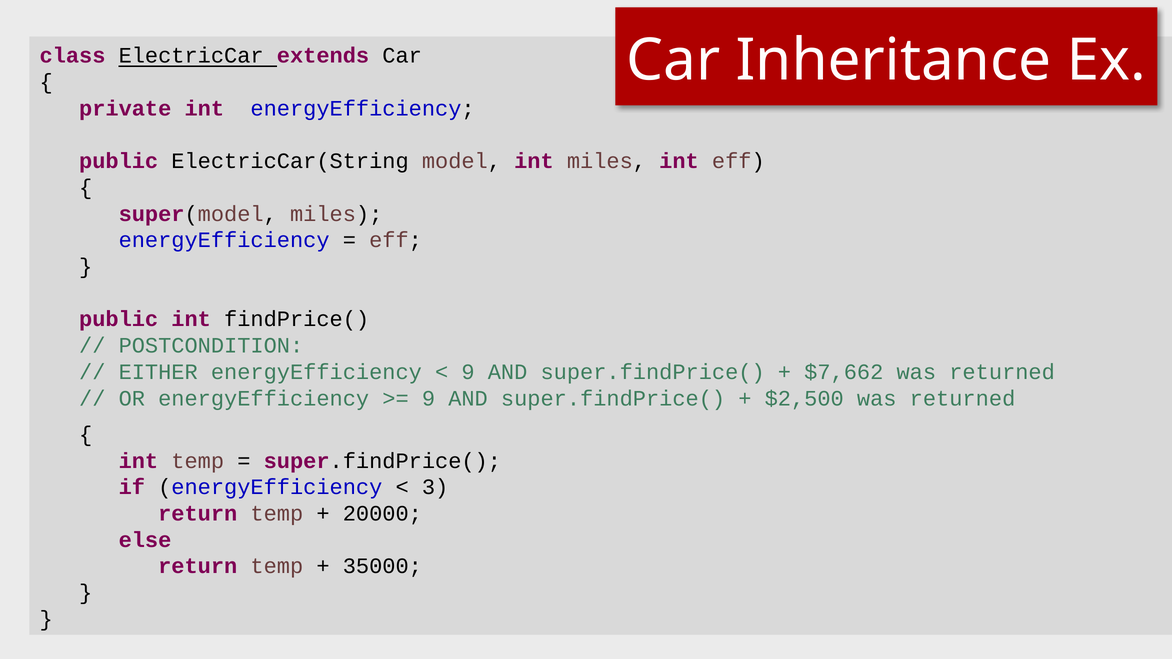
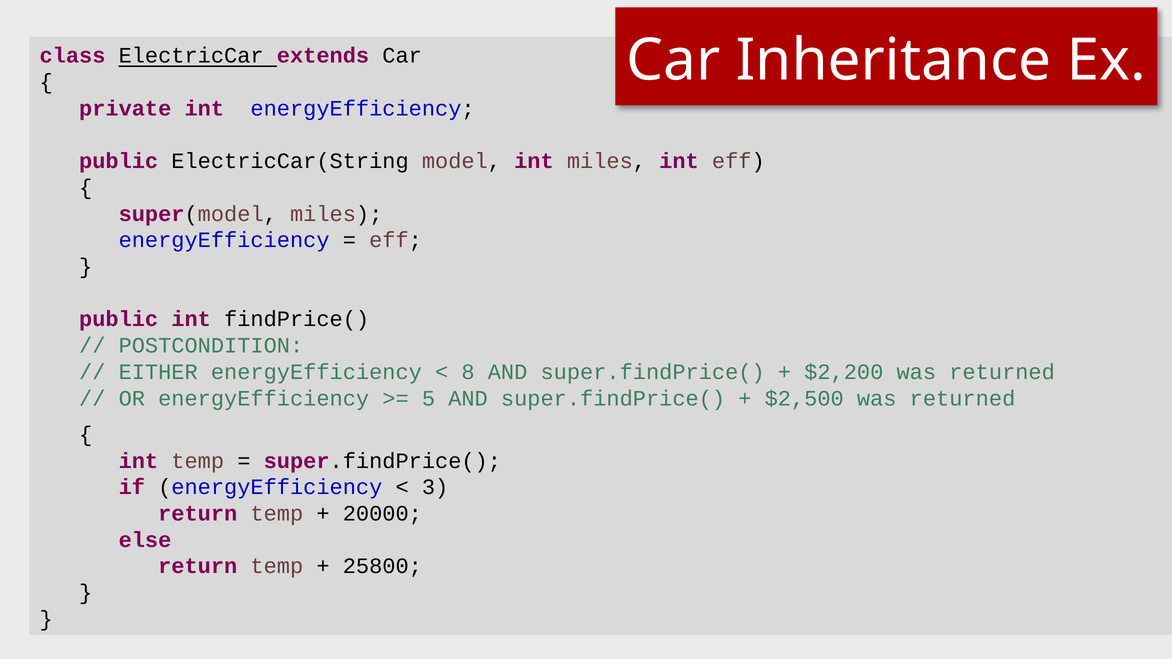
9: 9 -> 8 (468, 372)
$7,662: $7,662 -> $2,200 (844, 372)
9: 9 -> 5 (428, 398)
35000: 35000 -> 25800 (382, 566)
